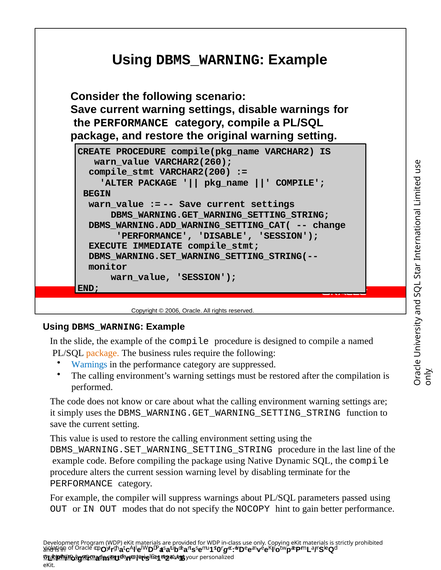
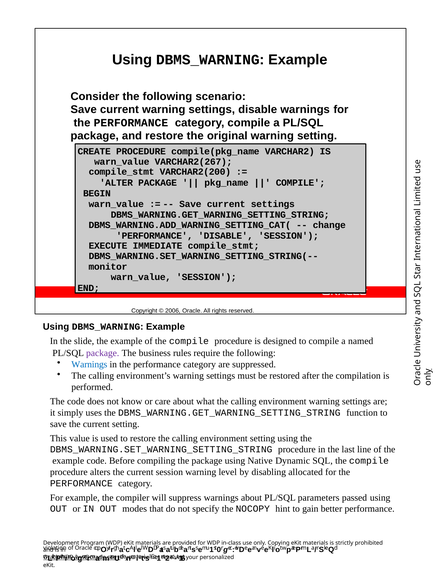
VARCHAR2(260: VARCHAR2(260 -> VARCHAR2(267 (194, 162)
package colour: orange -> purple (103, 353)
terminate: terminate -> allocated (306, 473)
